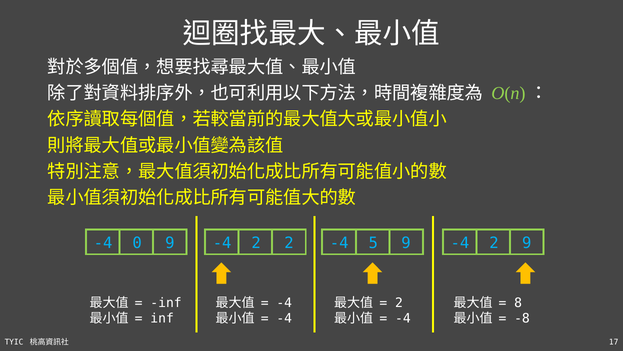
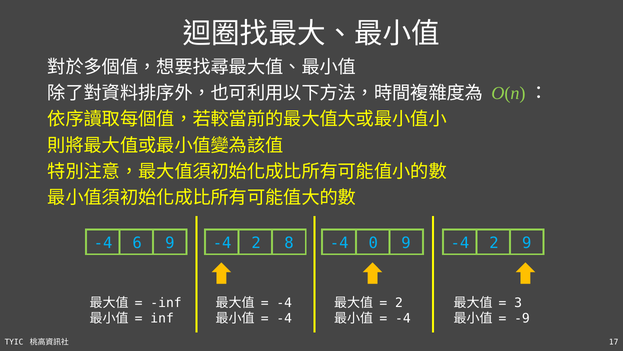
0: 0 -> 6 (137, 243)
2 2: 2 -> 8 (289, 243)
5: 5 -> 0 (373, 243)
8: 8 -> 3 (518, 302)
-8: -8 -> -9 (522, 318)
